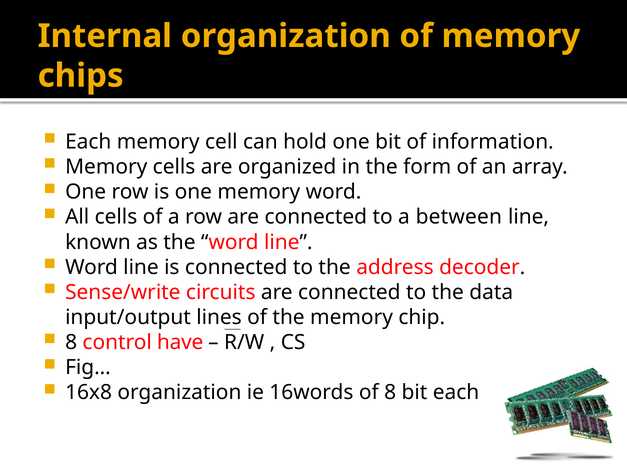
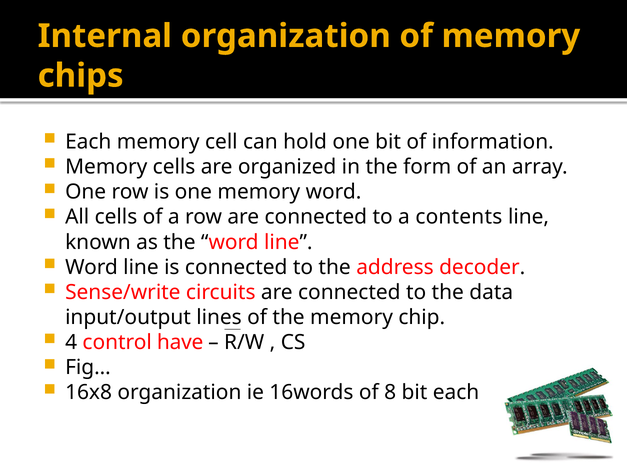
between: between -> contents (459, 217)
8: 8 -> 4 (71, 343)
